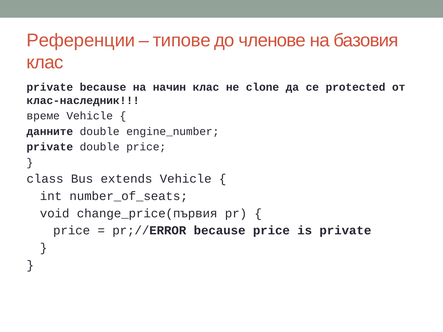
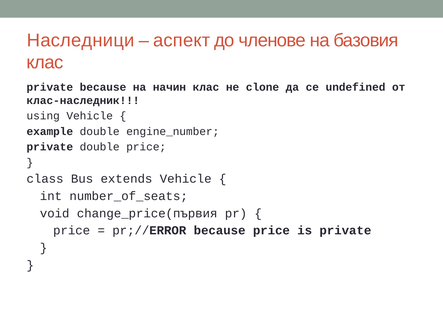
Референции: Референции -> Наследници (81, 40)
типове: типове -> аспект (182, 40)
protected: protected -> undefined (356, 87)
време: време -> using (43, 116)
данните: данните -> example (50, 131)
